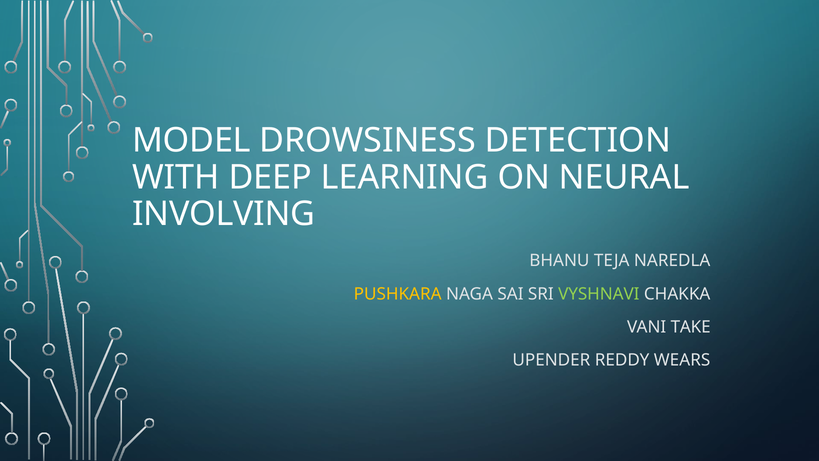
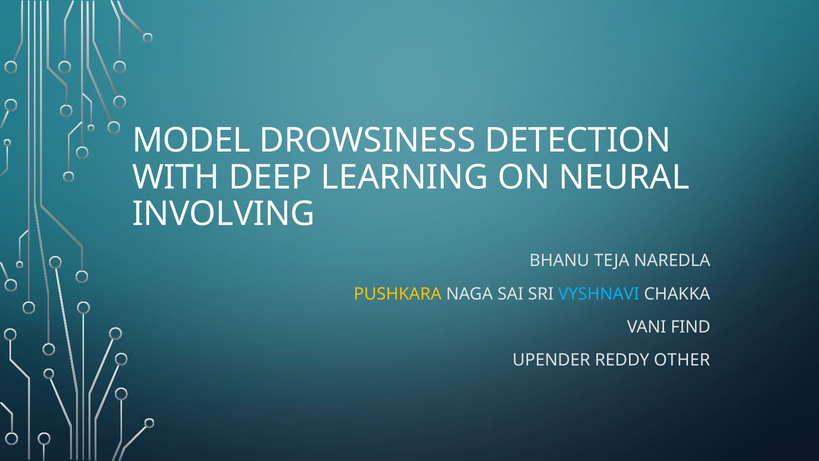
VYSHNAVI colour: light green -> light blue (599, 294)
TAKE: TAKE -> FIND (691, 327)
WEARS: WEARS -> OTHER (682, 360)
